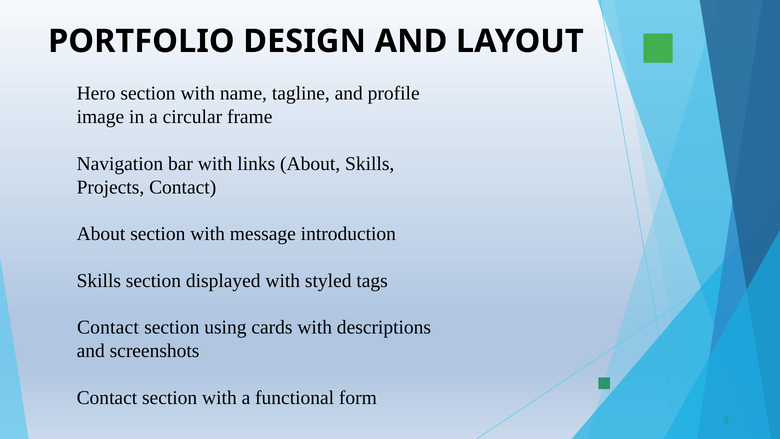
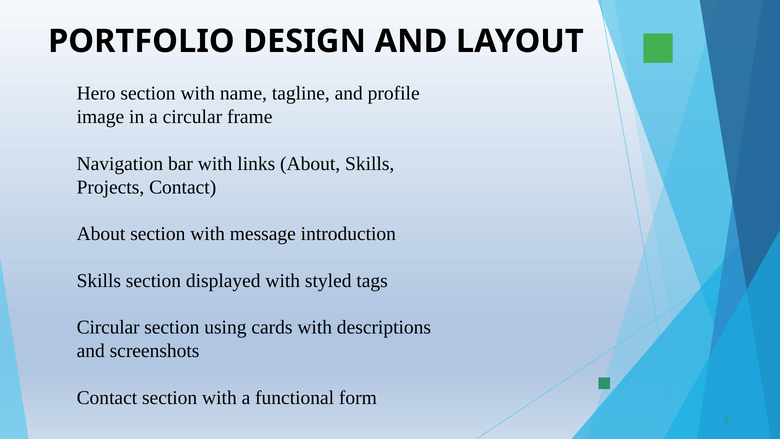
Contact: Contact -> Circular (108, 327)
